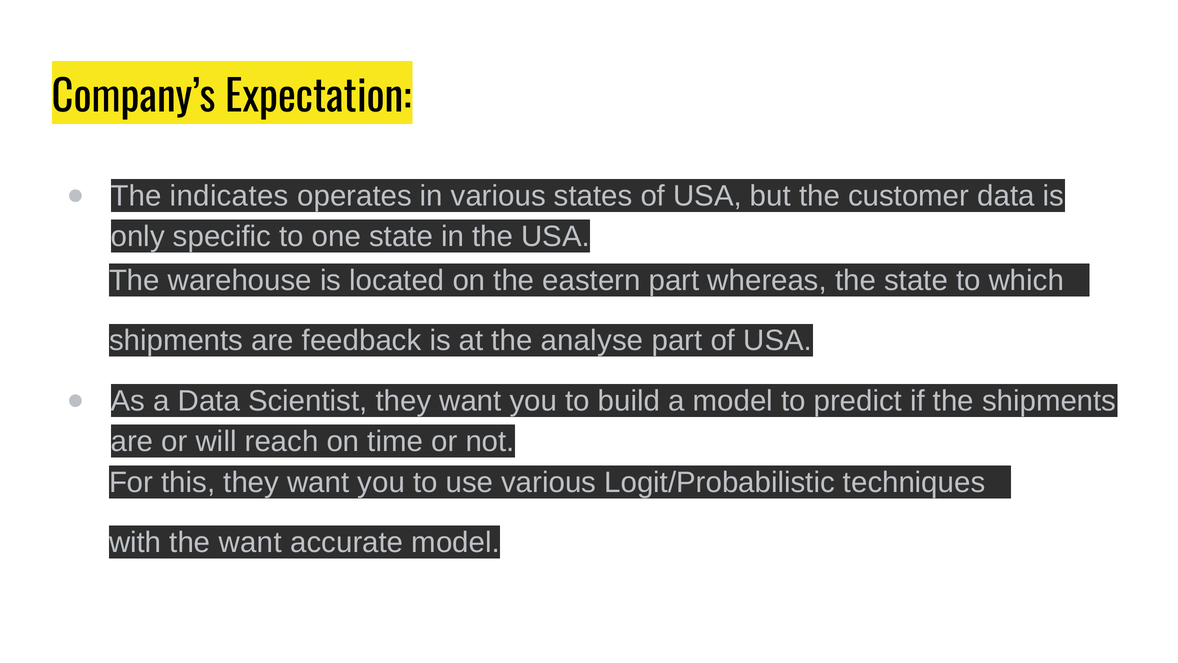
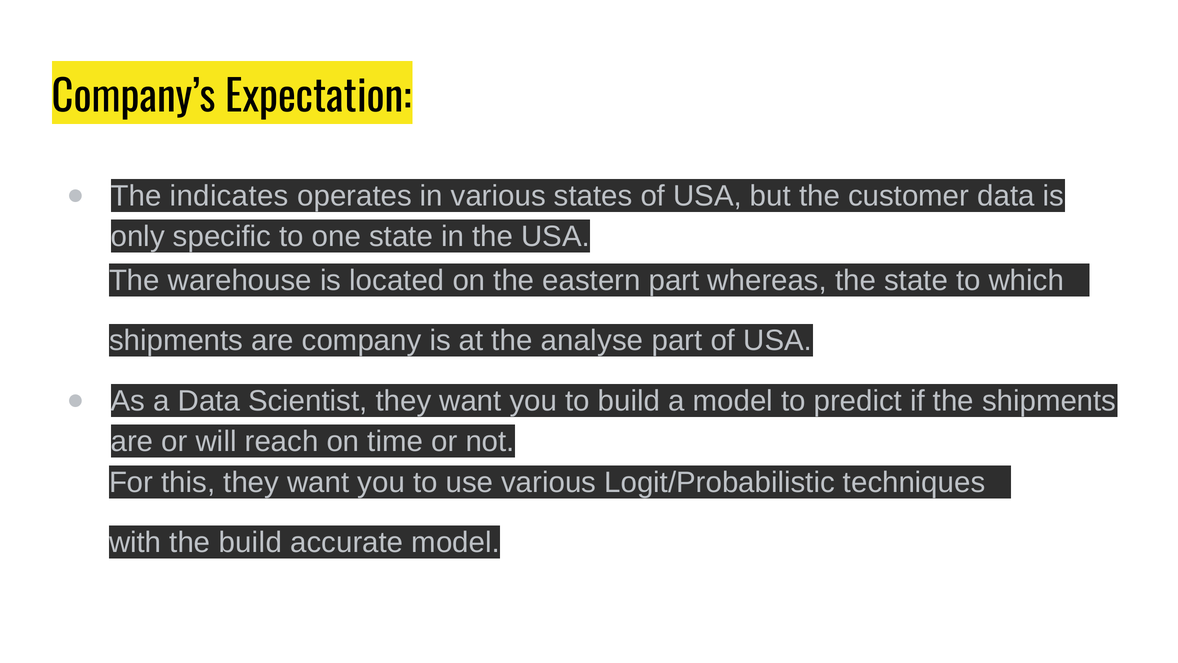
feedback: feedback -> company (362, 341)
the want: want -> build (250, 542)
